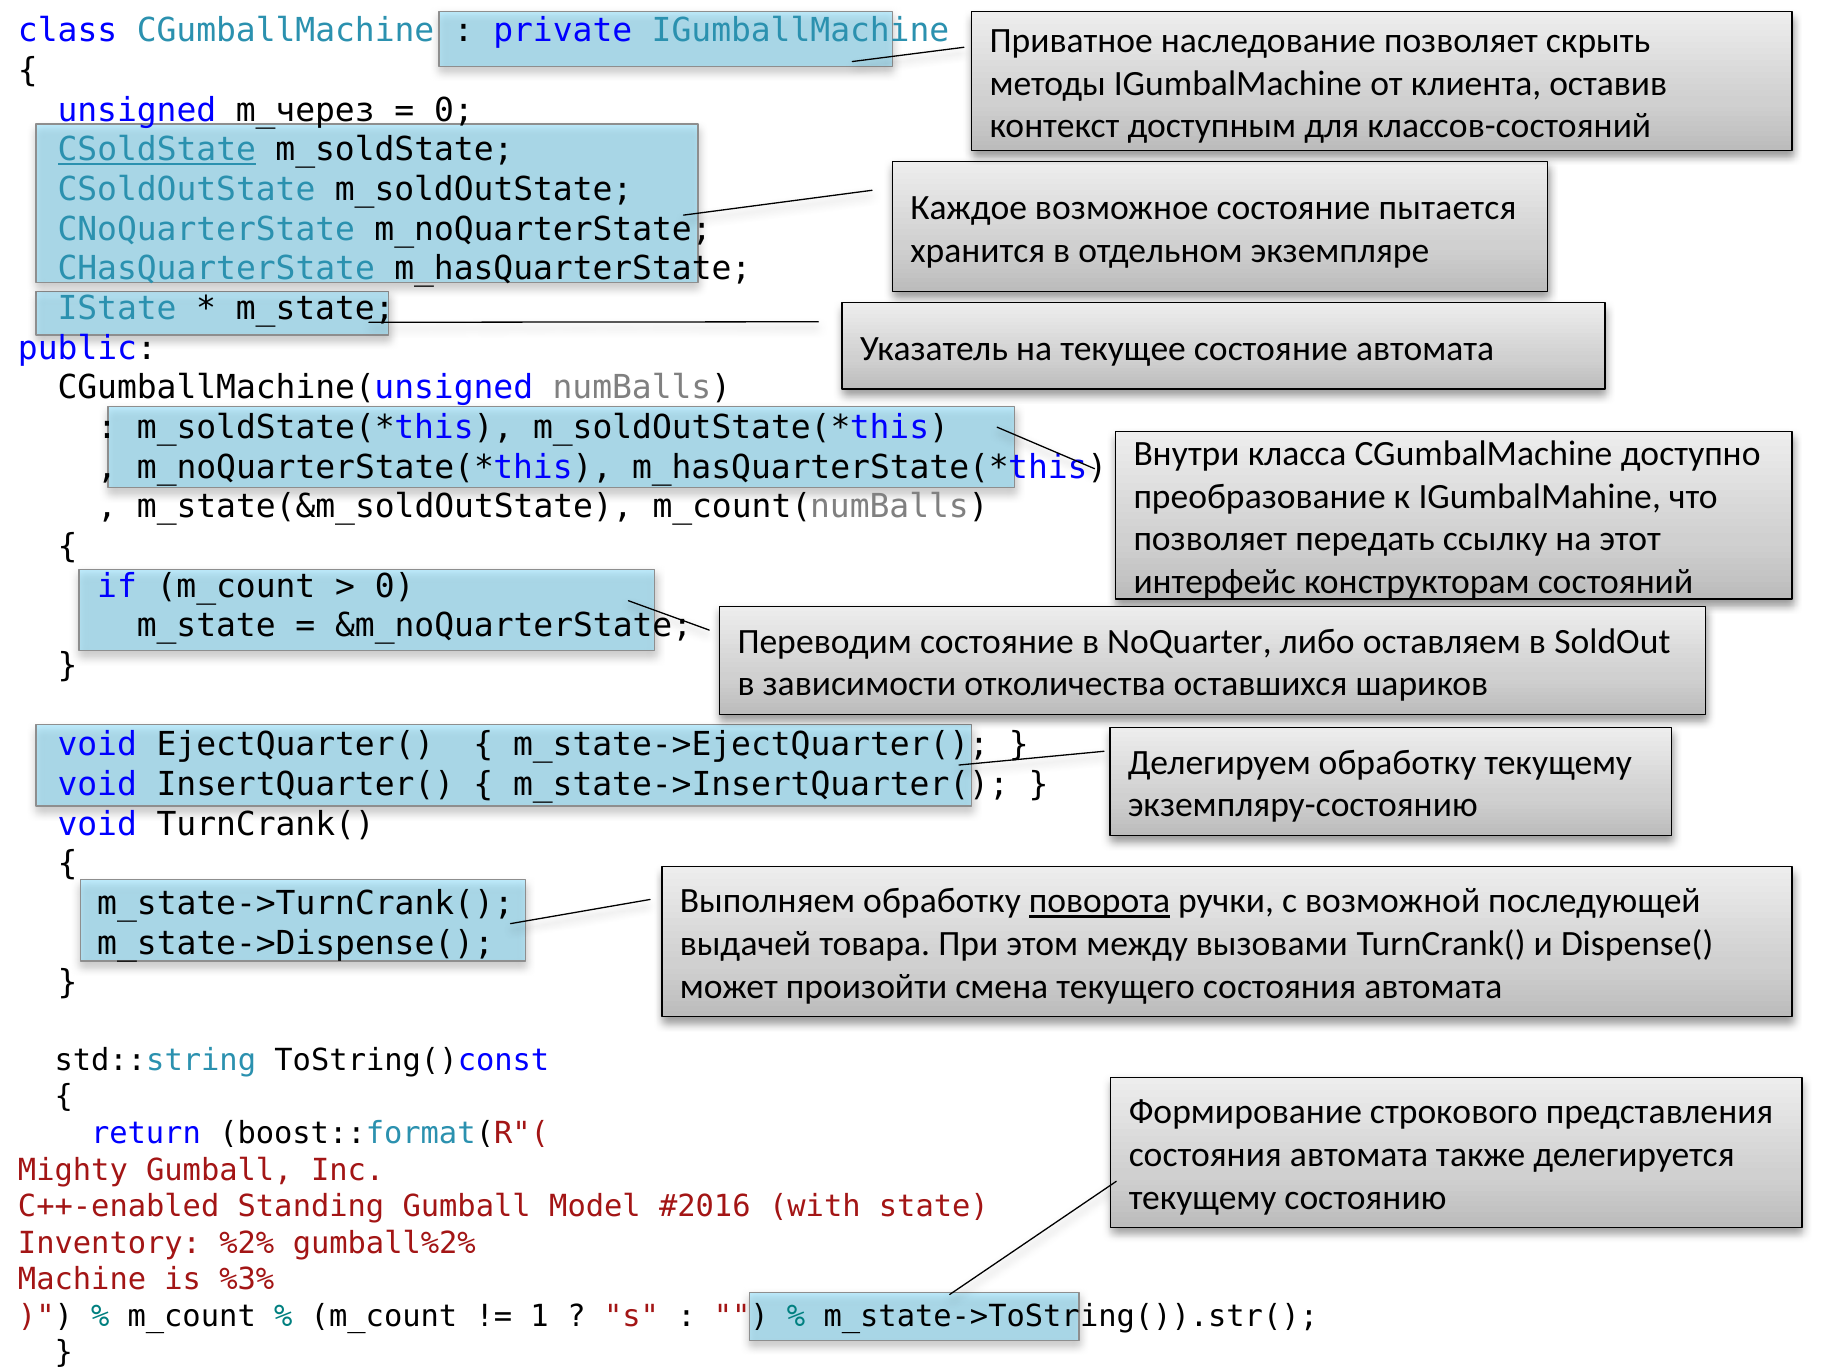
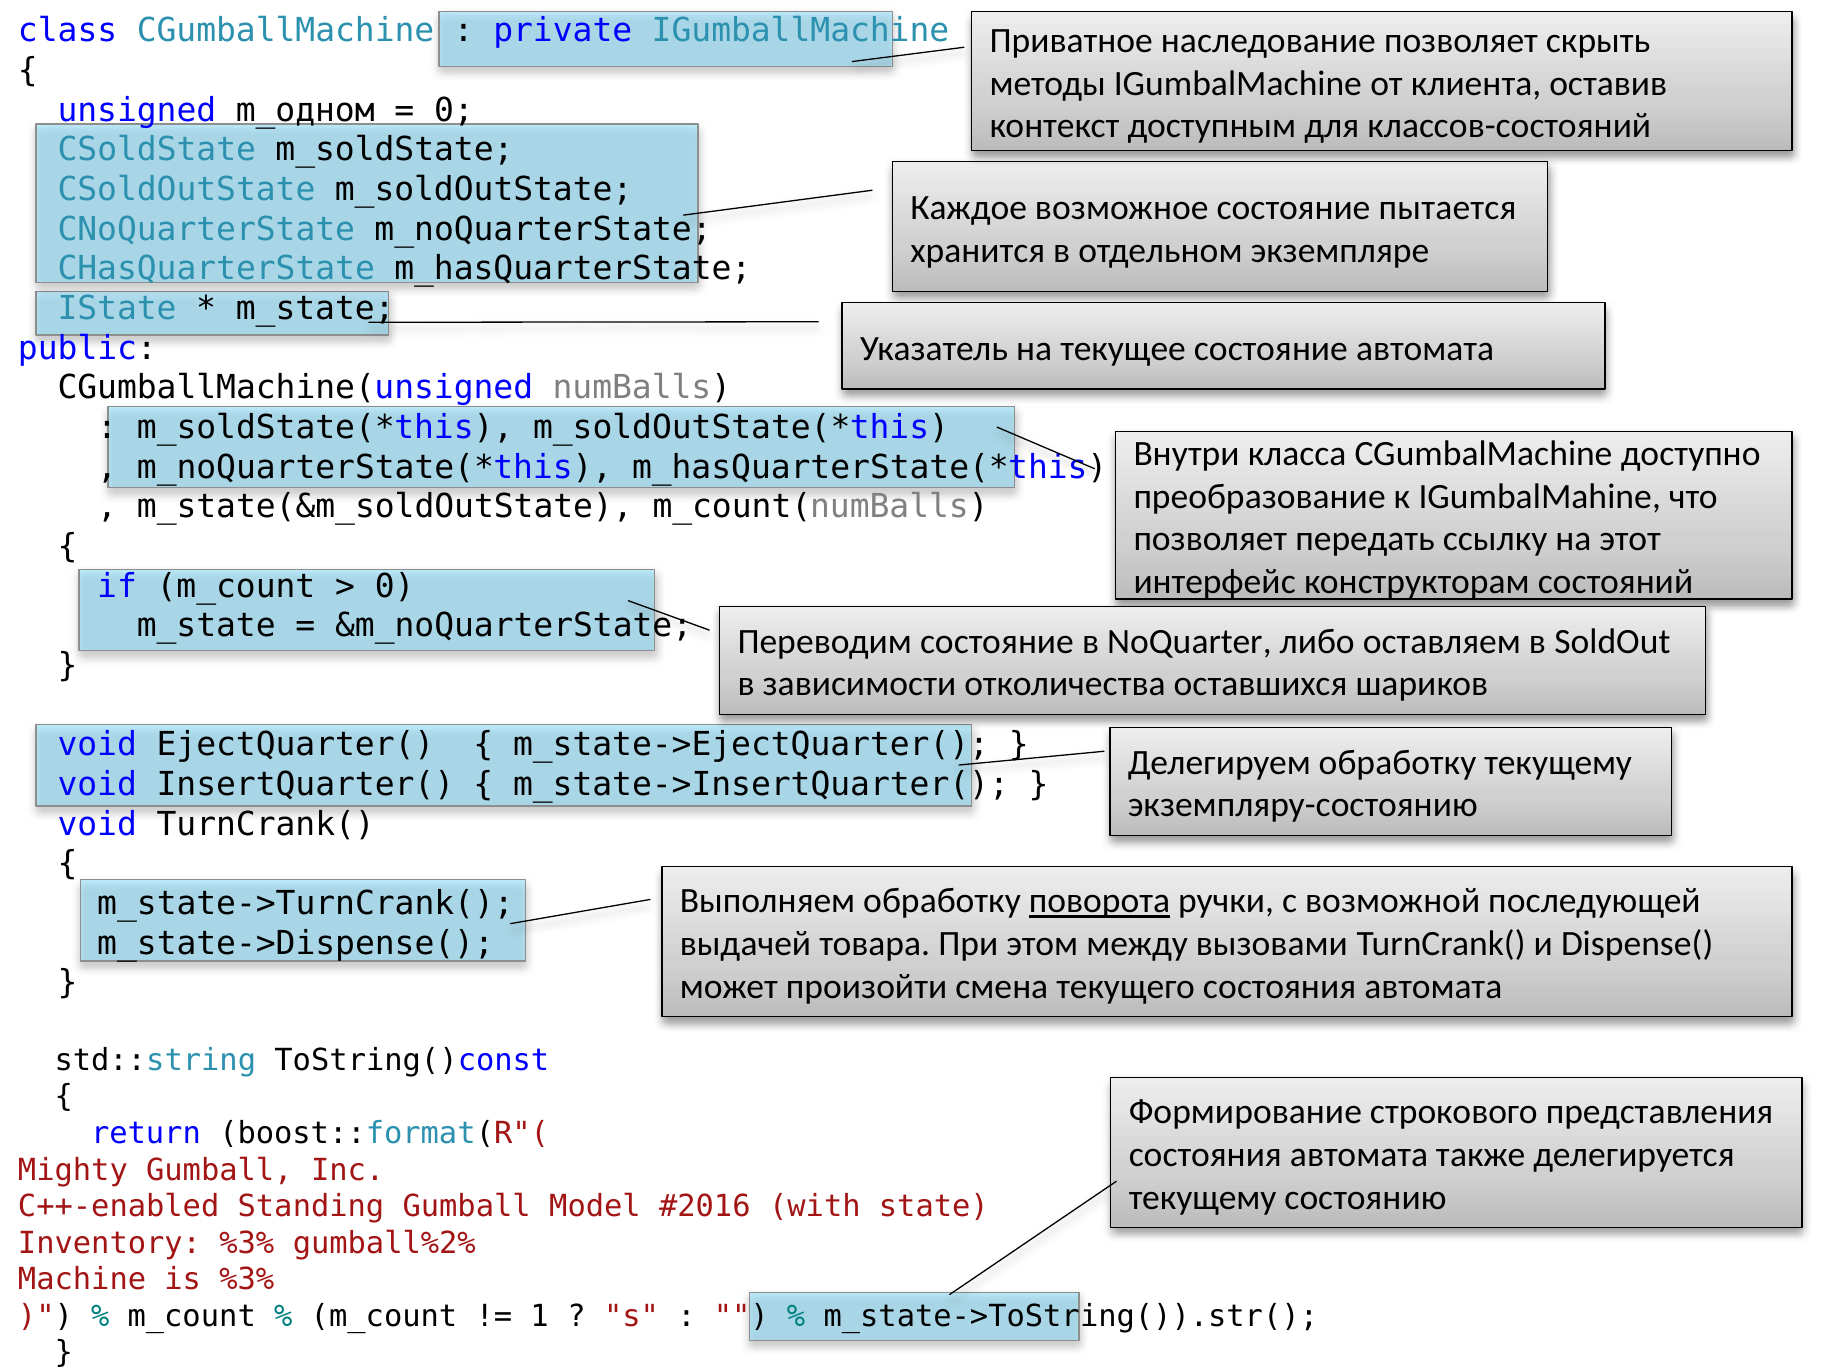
m_через: m_через -> m_одном (305, 110)
CSoldState underline: present -> none (157, 150)
Inventory %2%: %2% -> %3% (247, 1243)
